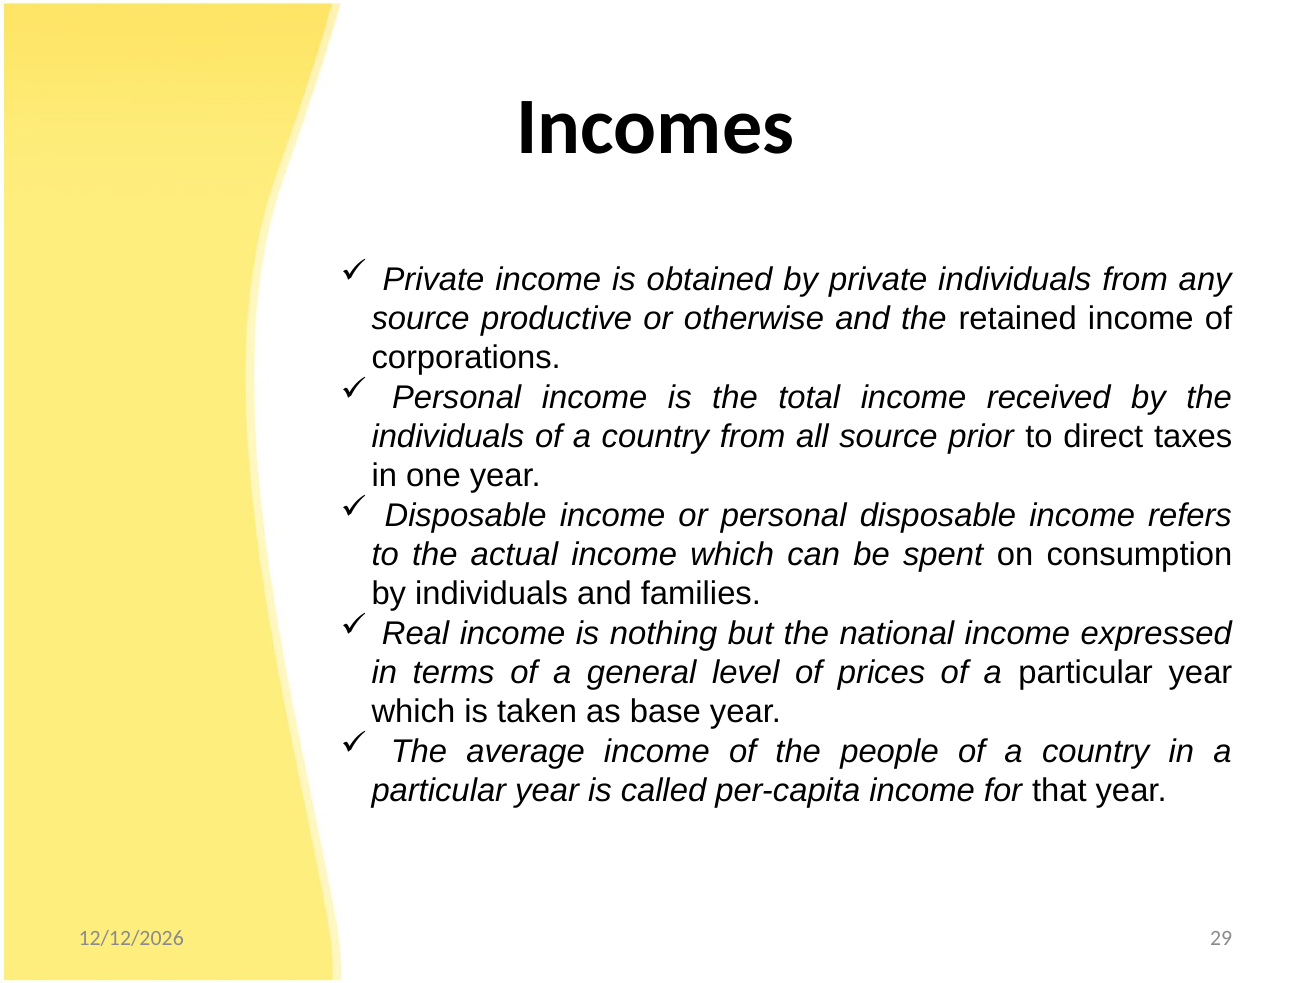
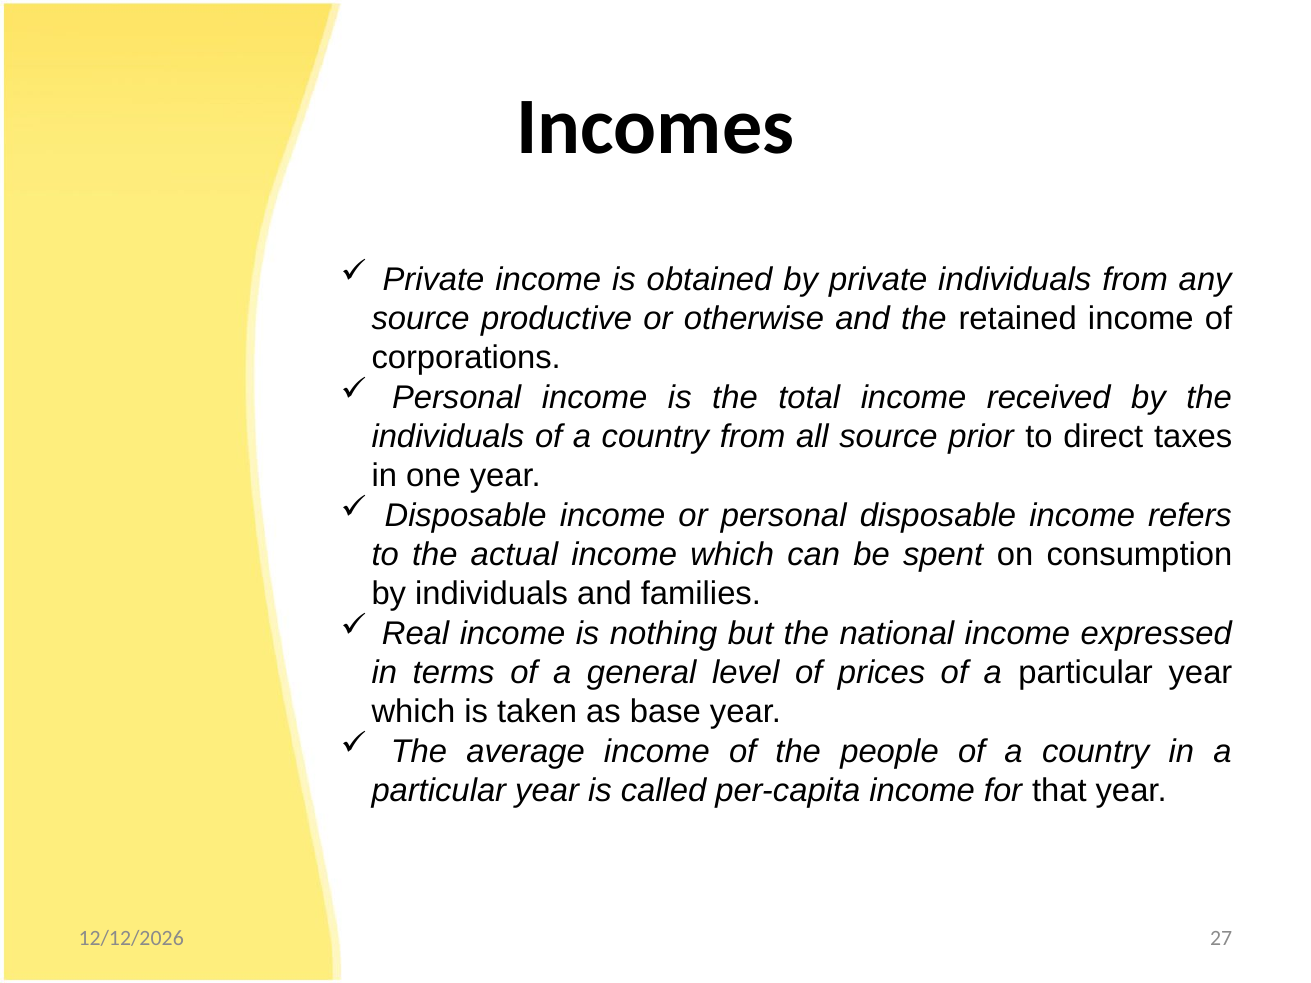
29: 29 -> 27 (1221, 939)
